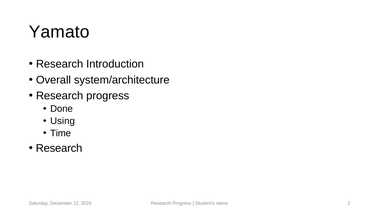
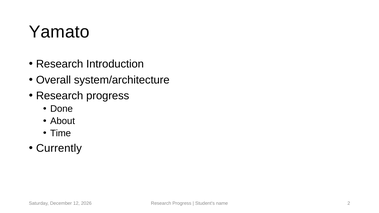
Using: Using -> About (63, 121)
Research: Research -> Currently (59, 148)
